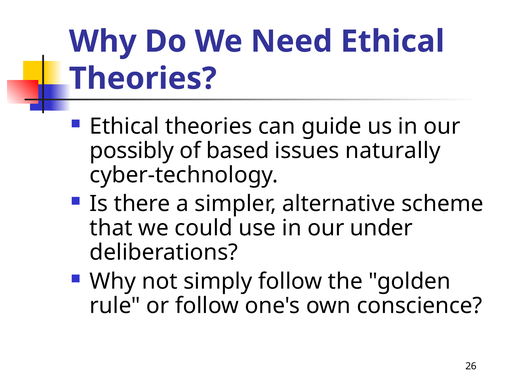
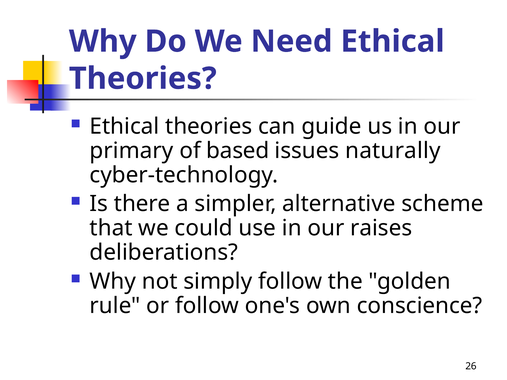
possibly: possibly -> primary (132, 151)
under: under -> raises (381, 228)
